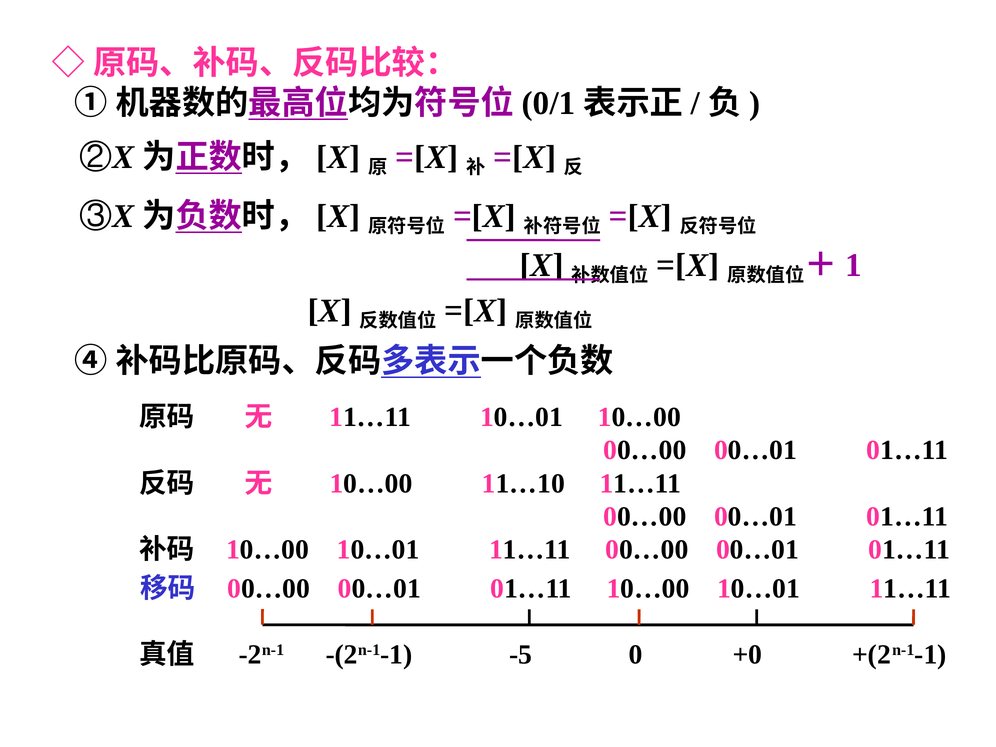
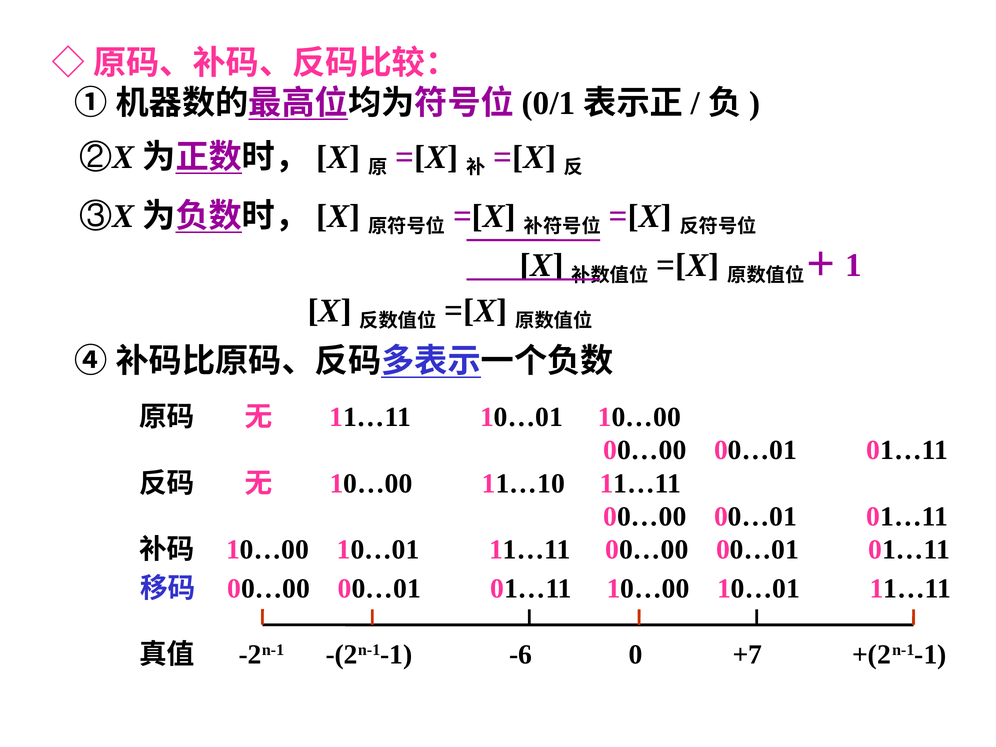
-5: -5 -> -6 (521, 654)
+0: +0 -> +7 (748, 654)
